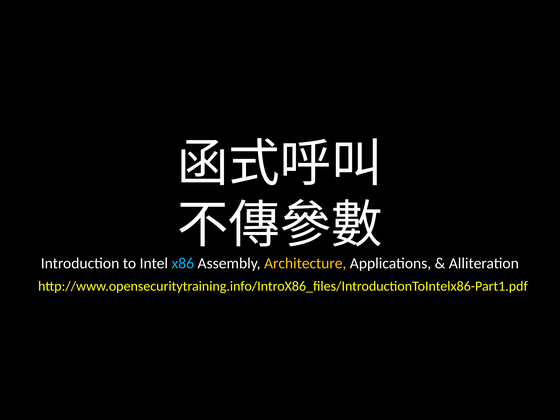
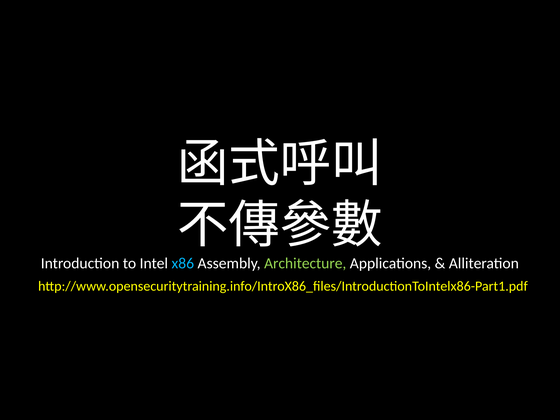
Architecture colour: yellow -> light green (305, 263)
